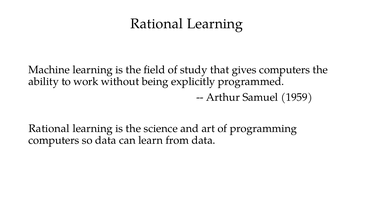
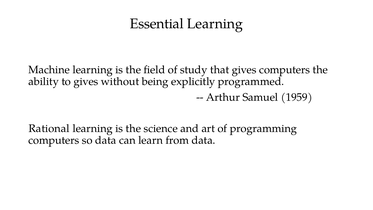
Rational: Rational -> Essential (157, 24)
to work: work -> gives (86, 82)
